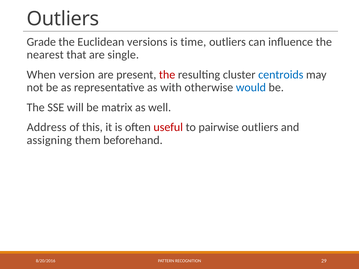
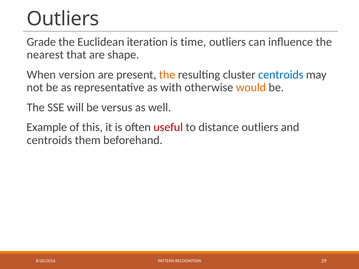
versions: versions -> iteration (147, 42)
single: single -> shape (123, 55)
the colour: red -> orange (167, 75)
would colour: blue -> orange (251, 88)
matrix: matrix -> versus (117, 107)
Address: Address -> Example (47, 127)
pairwise: pairwise -> distance (219, 127)
assigning: assigning -> centroids (49, 140)
